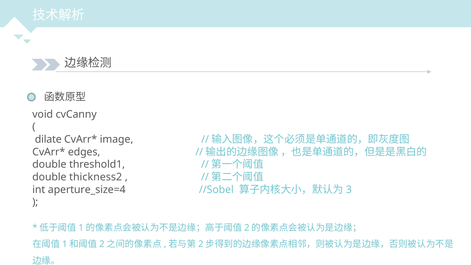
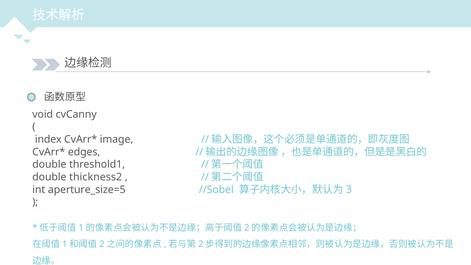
dilate: dilate -> index (48, 139)
aperture_size=4: aperture_size=4 -> aperture_size=5 (87, 190)
